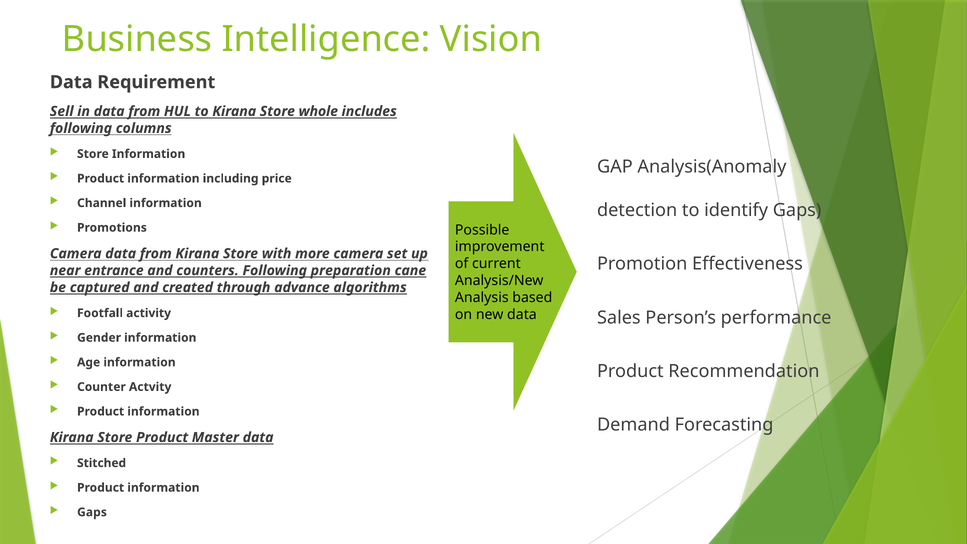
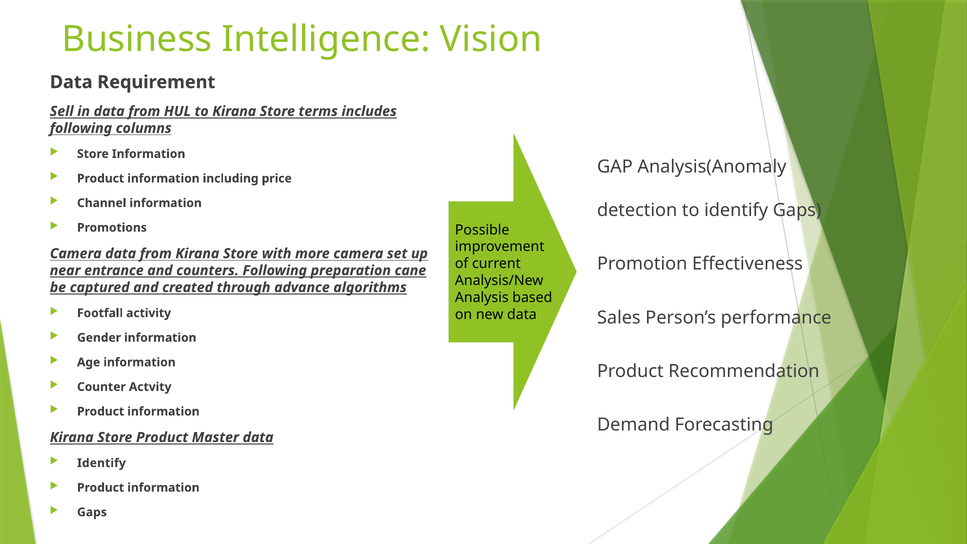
whole: whole -> terms (318, 111)
Stitched: Stitched -> Identify (101, 463)
